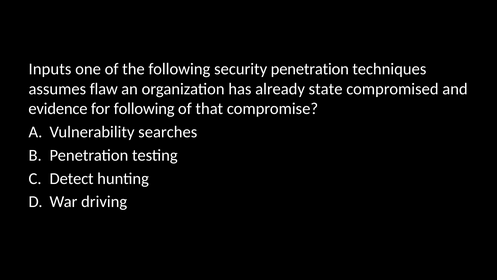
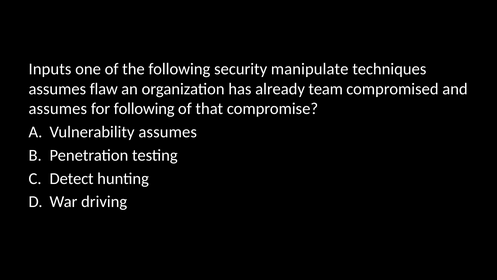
security penetration: penetration -> manipulate (310, 69)
state: state -> team (326, 89)
evidence: evidence -> assumes (58, 109)
Vulnerability searches: searches -> assumes (168, 132)
